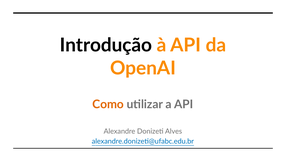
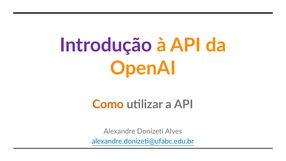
Introdução colour: black -> purple (106, 45)
